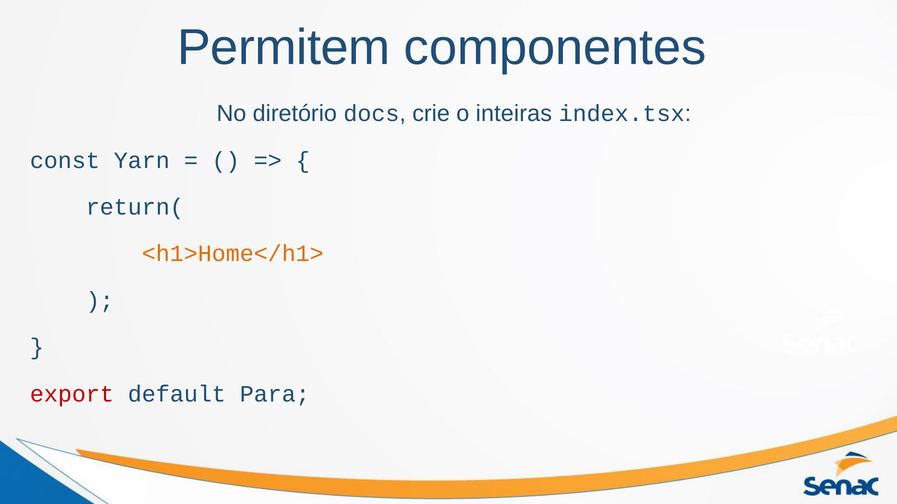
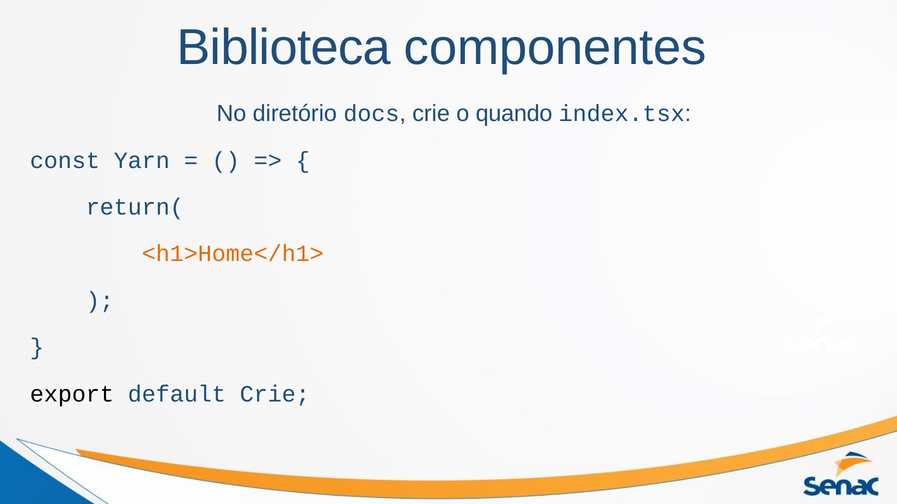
Permitem: Permitem -> Biblioteca (284, 48)
inteiras: inteiras -> quando (514, 114)
export colour: red -> black (72, 394)
default Para: Para -> Crie (275, 394)
